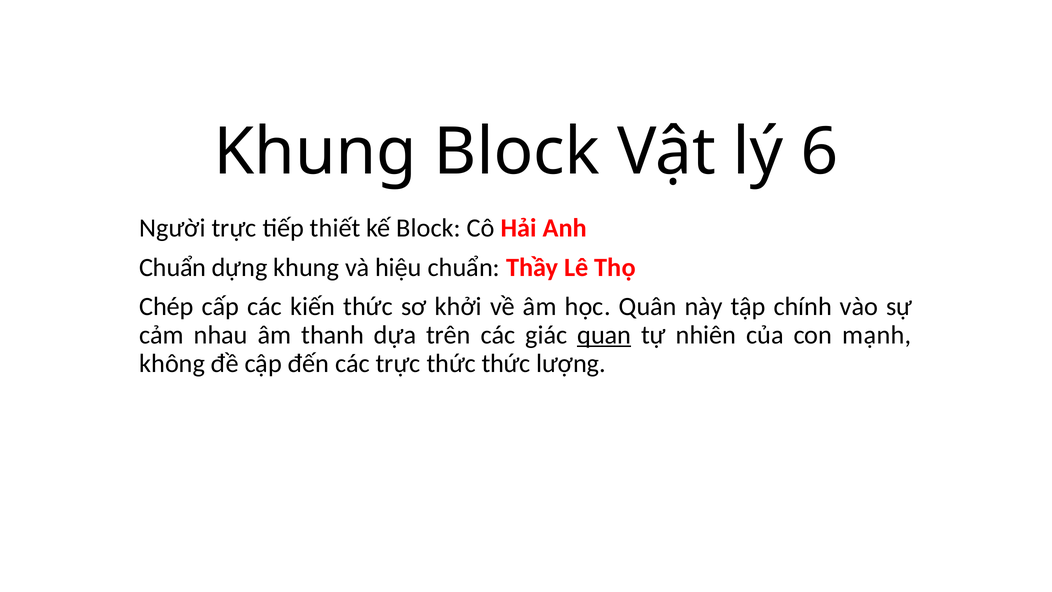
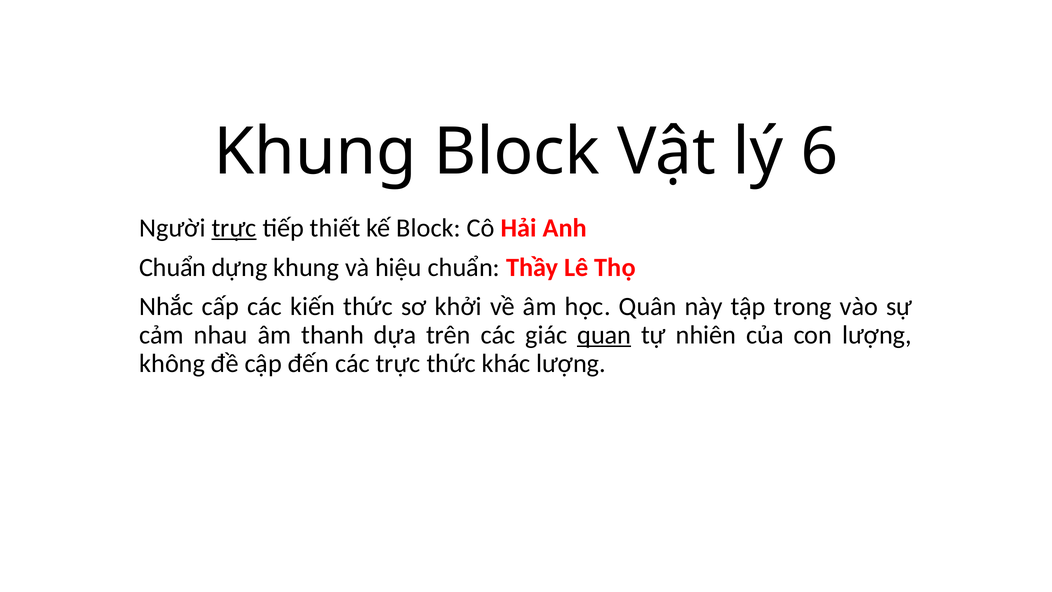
trực underline: none -> present (234, 228)
Chép: Chép -> Nhắc (166, 307)
chính: chính -> trong (803, 307)
con mạnh: mạnh -> lượng (877, 335)
thức thức: thức -> khác (506, 363)
